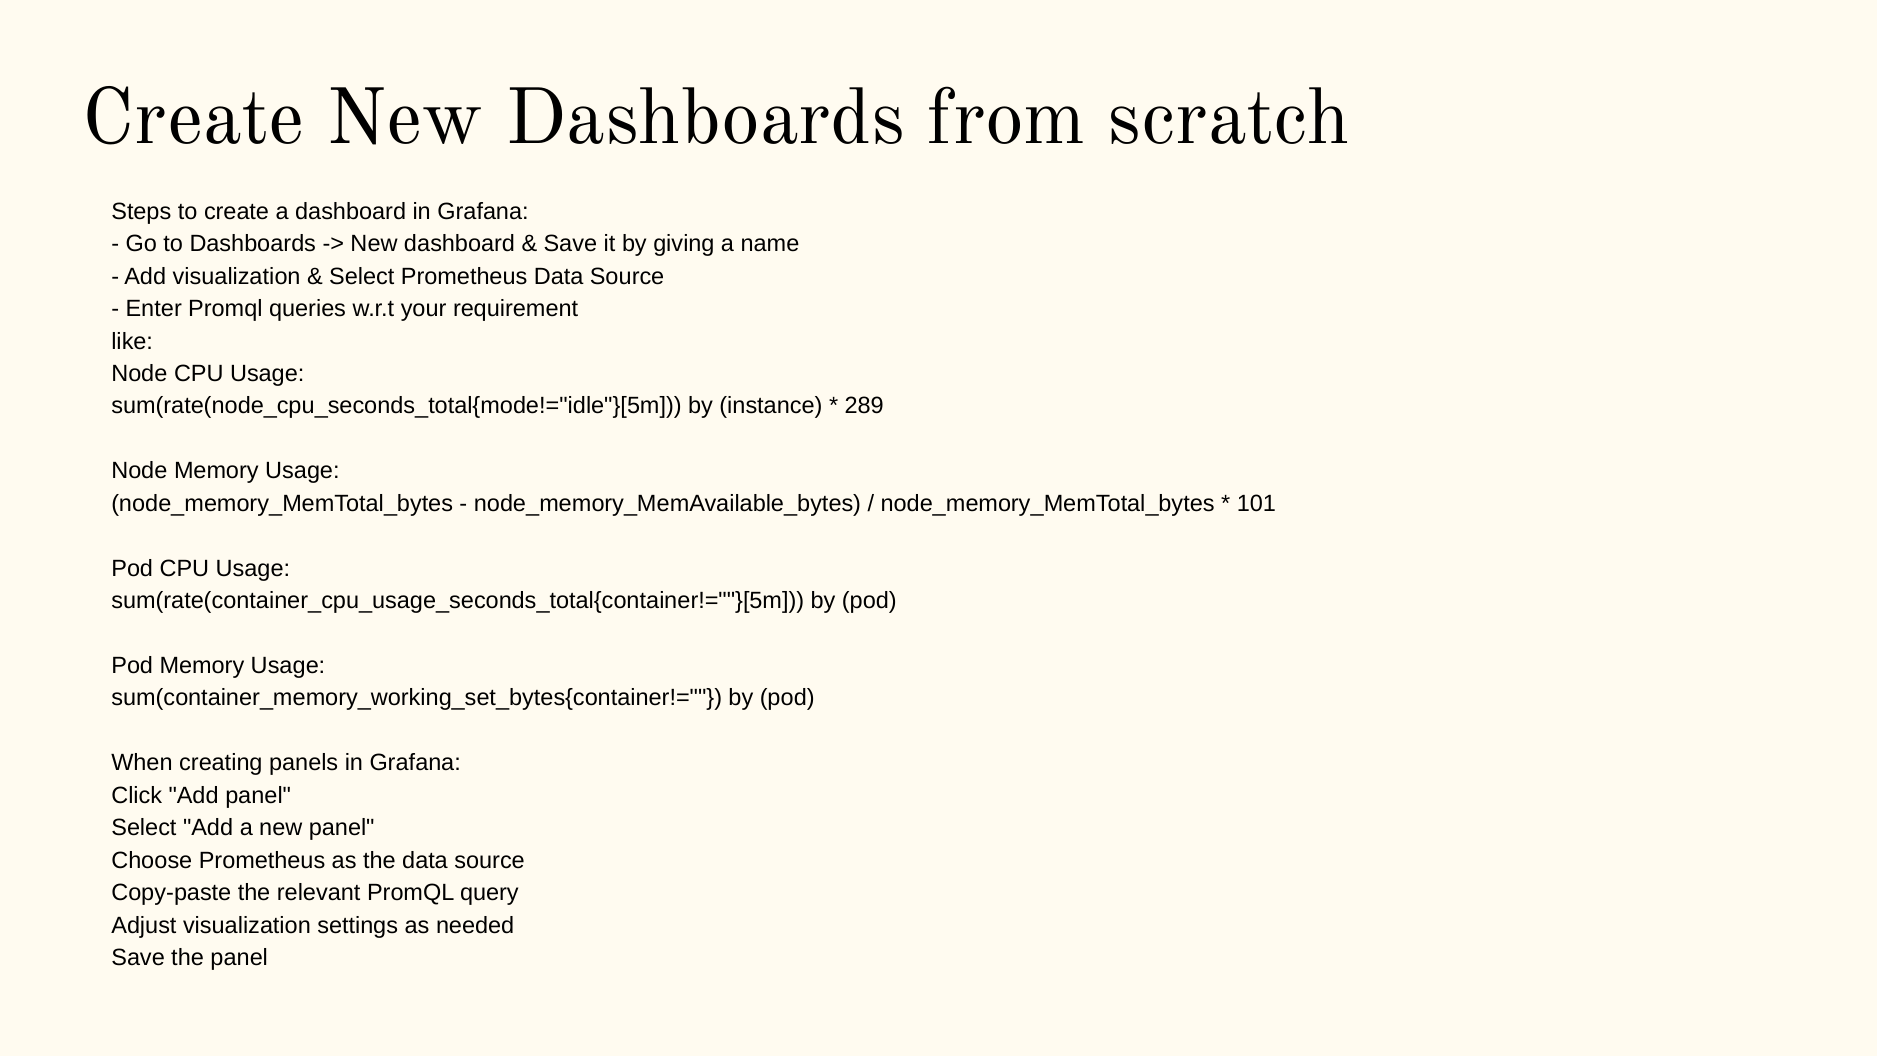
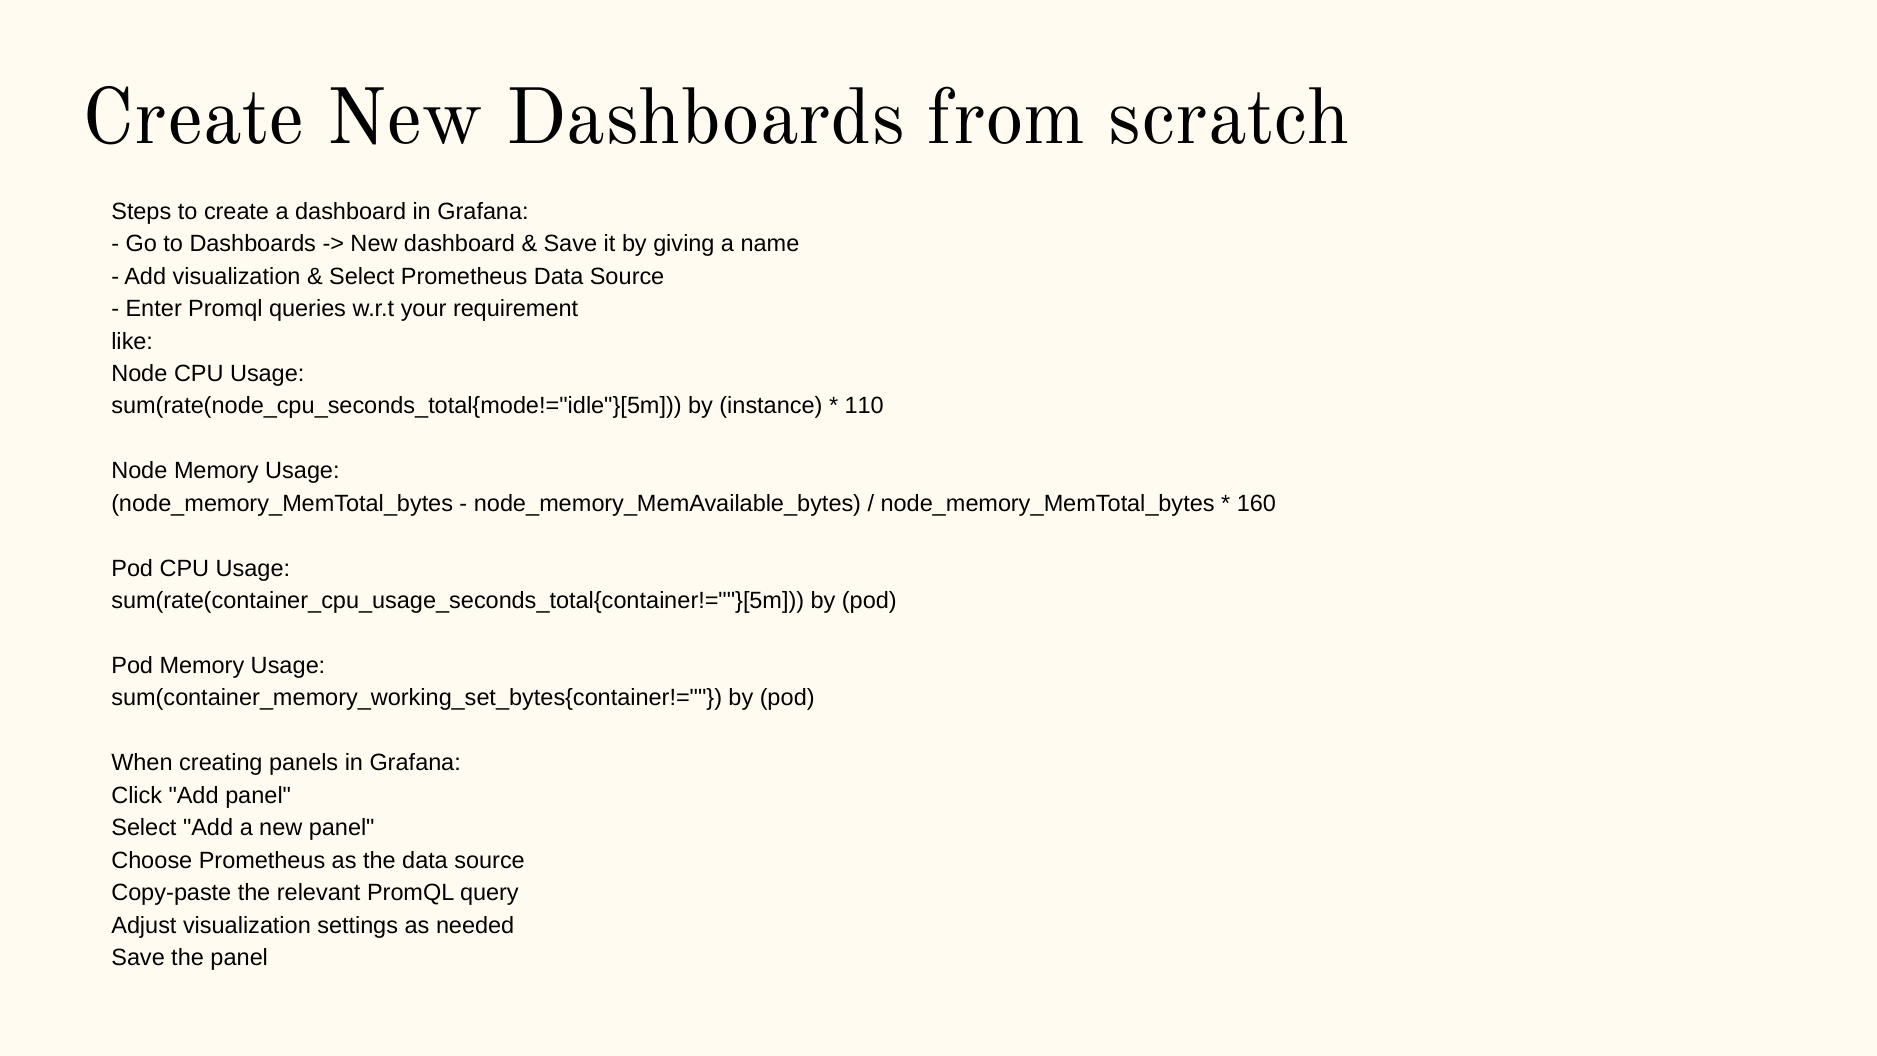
289: 289 -> 110 (864, 406)
101: 101 -> 160 (1256, 503)
